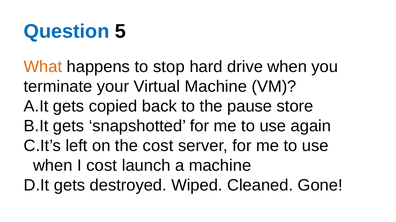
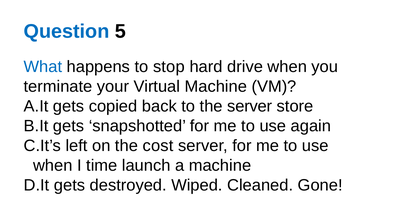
What colour: orange -> blue (43, 67)
the pause: pause -> server (250, 107)
I cost: cost -> time (102, 166)
